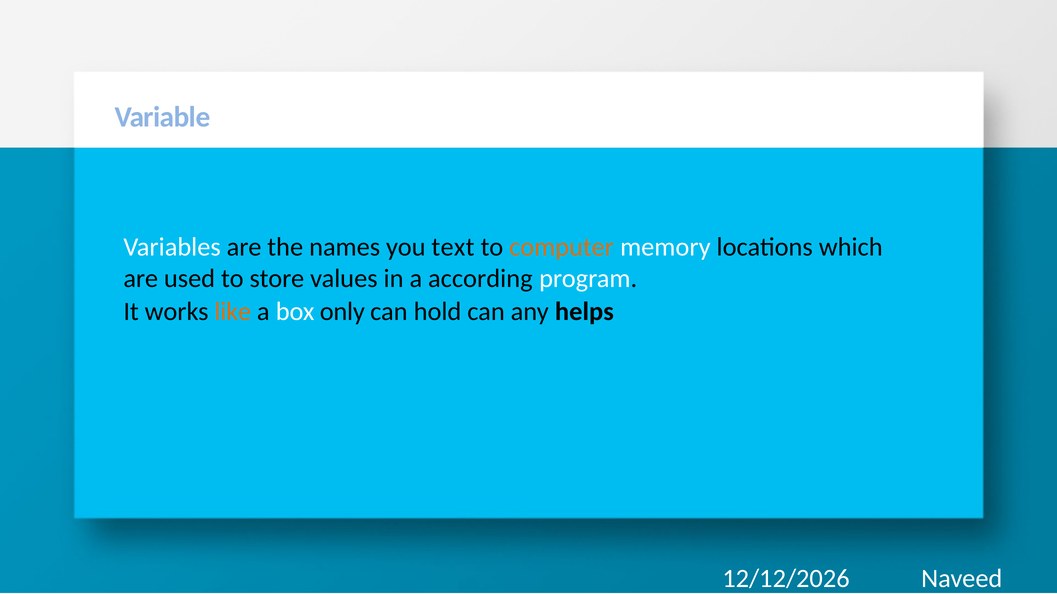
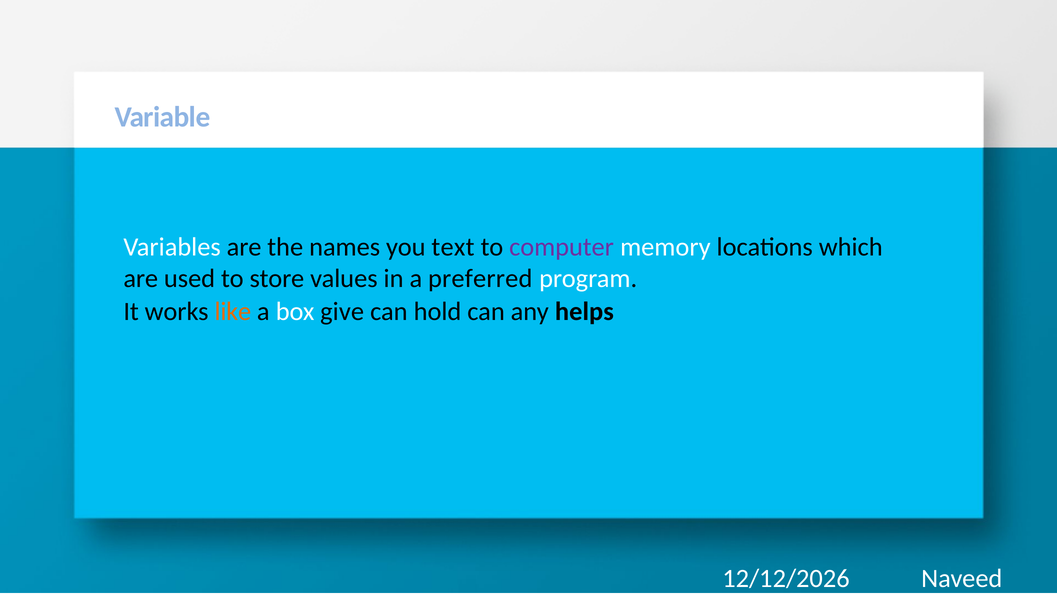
computer colour: orange -> purple (562, 247)
according: according -> preferred (480, 279)
only: only -> give (342, 312)
